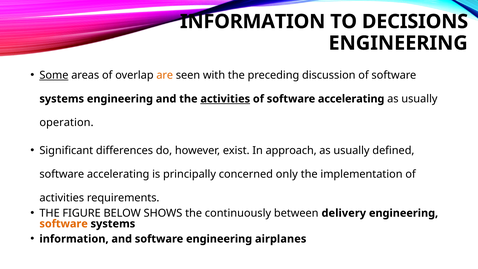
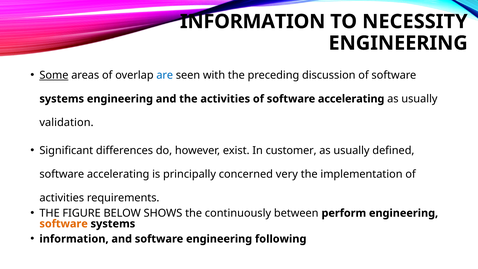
DECISIONS: DECISIONS -> NECESSITY (415, 22)
are colour: orange -> blue (165, 75)
activities underline: present -> none (225, 99)
operation: operation -> validation (66, 122)
approach: approach -> customer (291, 151)
only: only -> very (287, 174)
delivery: delivery -> perform (344, 213)
airplanes: airplanes -> following (281, 239)
